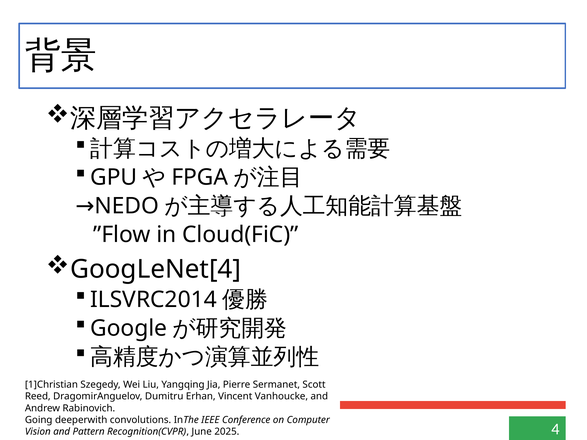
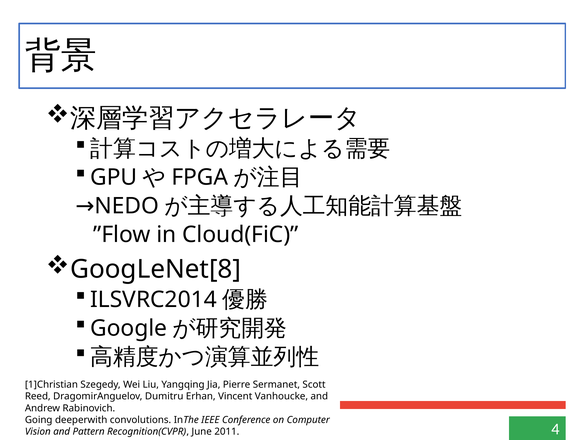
GoogLeNet[4: GoogLeNet[4 -> GoogLeNet[8 (156, 269)
2025: 2025 -> 2011 (227, 432)
